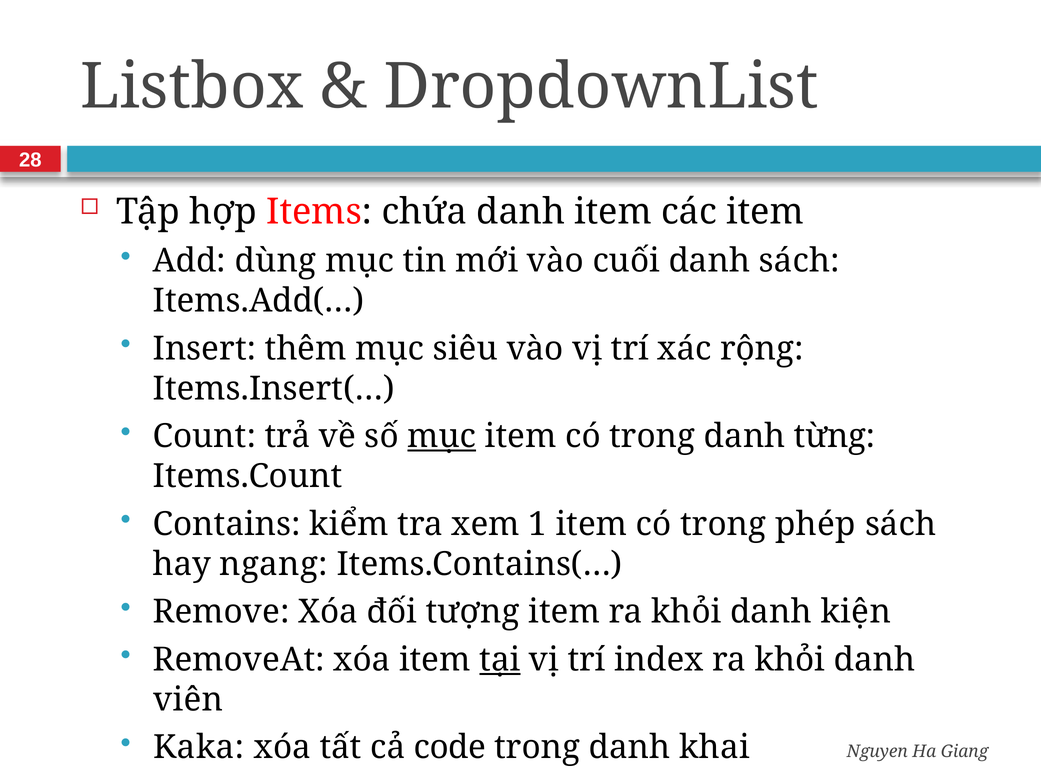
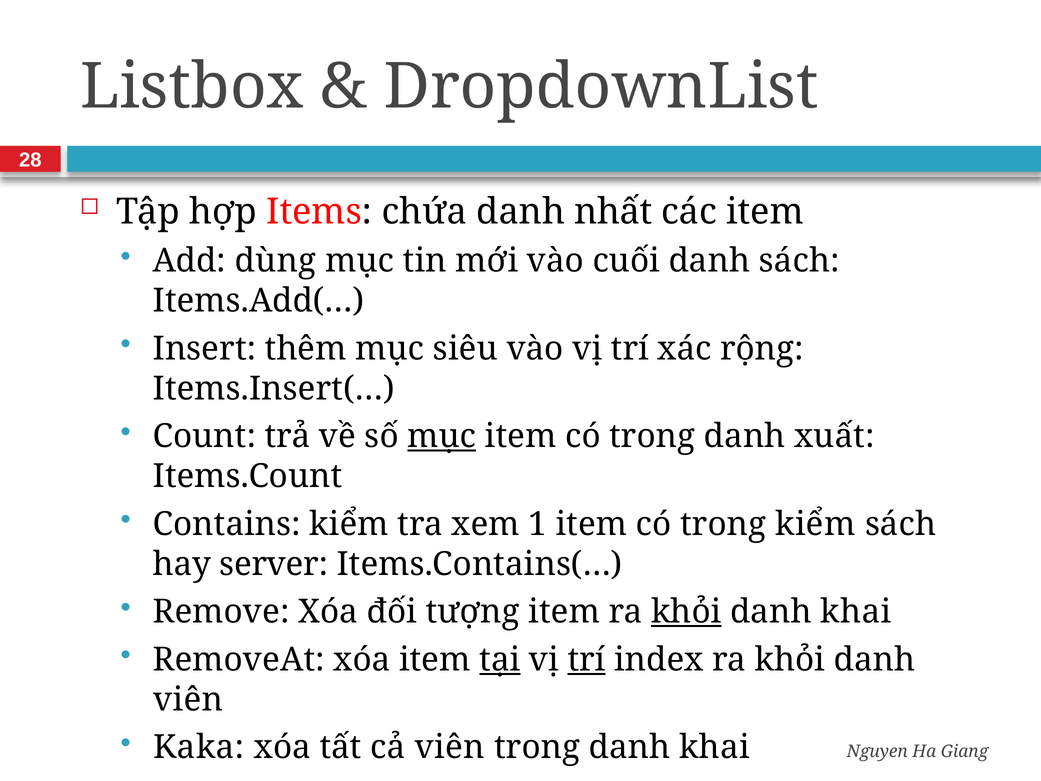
danh item: item -> nhất (613, 212)
từng: từng -> xuất (834, 436)
trong phép: phép -> kiểm (815, 524)
ngang: ngang -> server (274, 564)
khỏi underline: none -> present (686, 612)
kiện: kiện -> khai (856, 612)
trí underline: none -> present (587, 660)
cả code: code -> viên (450, 747)
